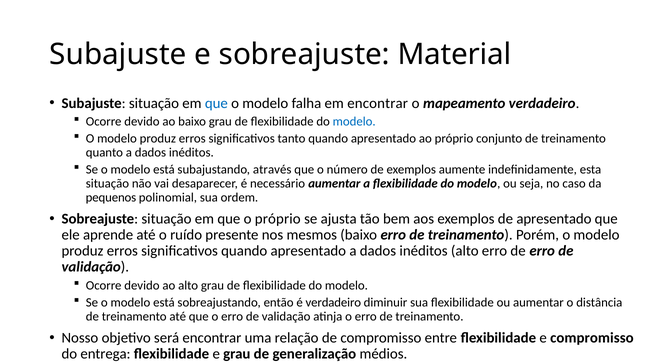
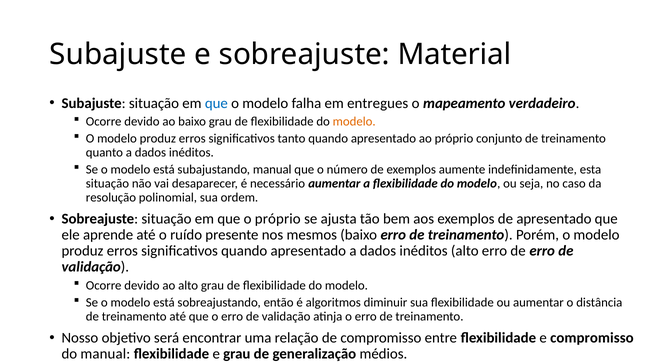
em encontrar: encontrar -> entregues (378, 103)
modelo colour: blue -> orange (354, 122)
subajustando através: através -> manual (272, 170)
pequenos: pequenos -> resolução (111, 198)
é verdadeiro: verdadeiro -> algoritmos (333, 303)
do entrega: entrega -> manual (105, 354)
